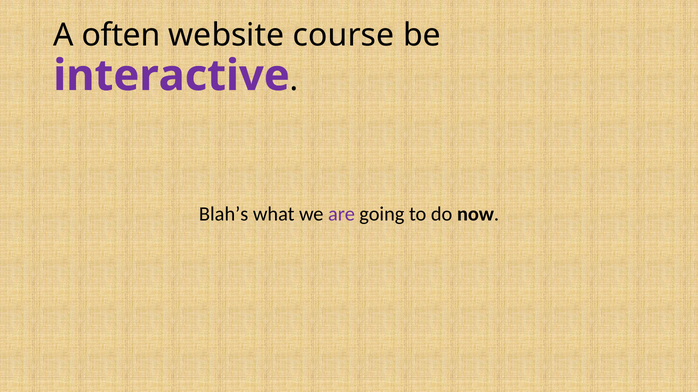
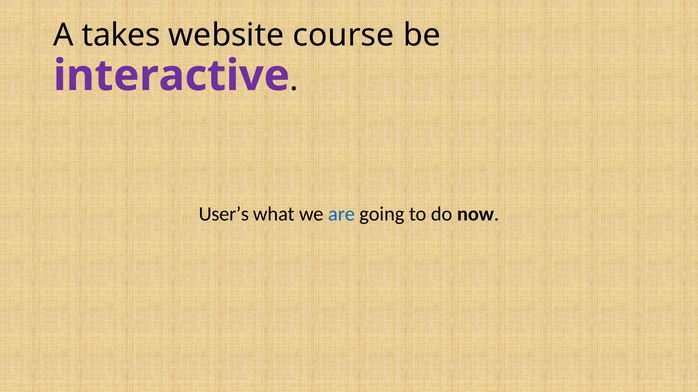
often: often -> takes (121, 35)
Blah’s: Blah’s -> User’s (224, 214)
are colour: purple -> blue (341, 214)
